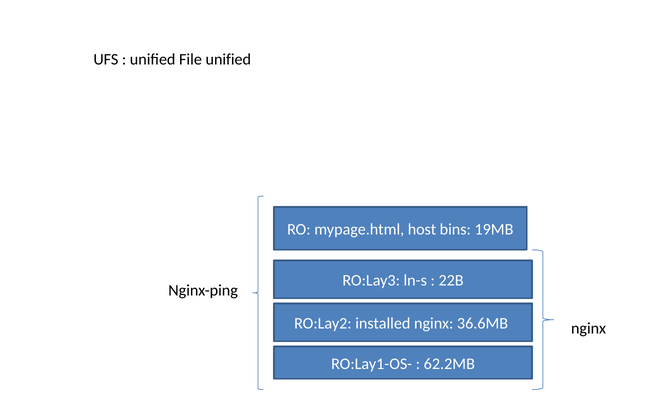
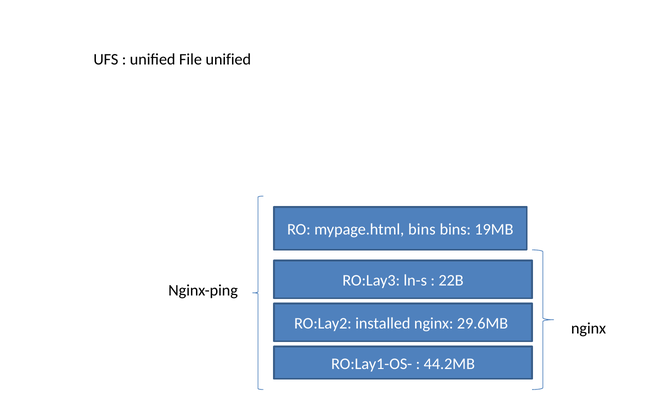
mypage.html host: host -> bins (422, 230)
36.6MB: 36.6MB -> 29.6MB (483, 324)
62.2MB: 62.2MB -> 44.2MB (449, 364)
